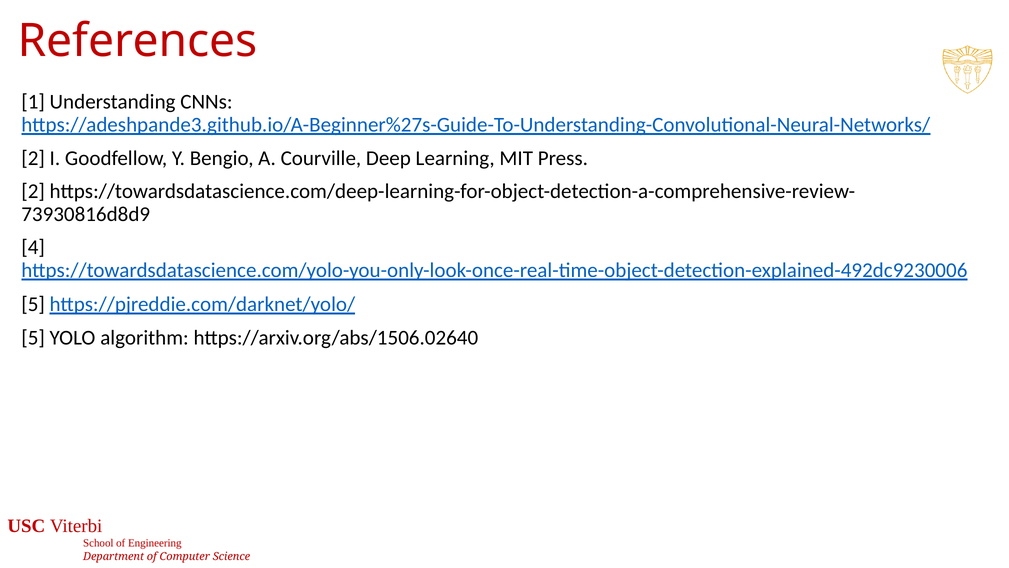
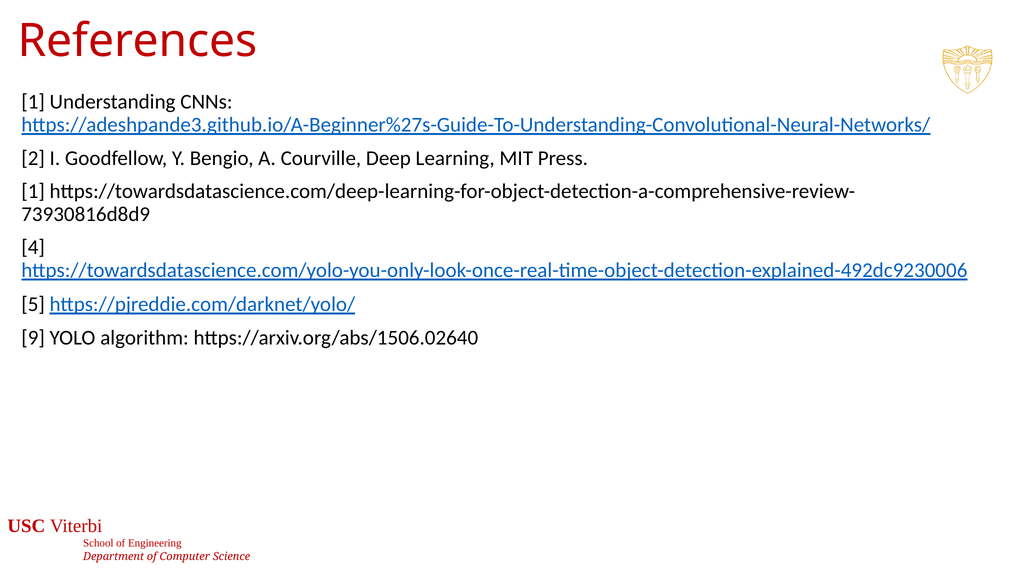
2: 2 -> 1 (33, 191)
5: 5 -> 9 (33, 337)
